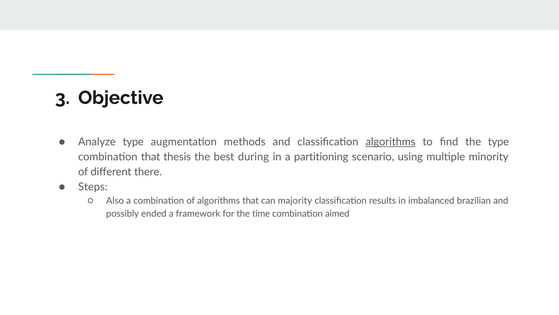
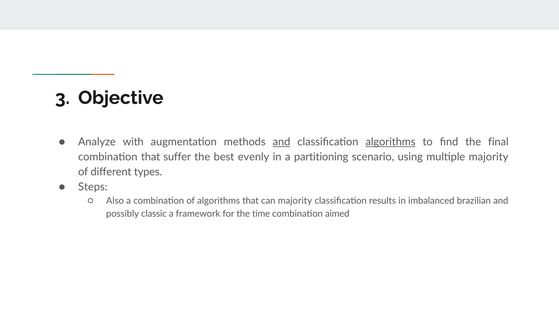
Analyze type: type -> with (133, 142)
and underline: none -> present (281, 142)
the type: type -> final (498, 142)
thesis: thesis -> suffer (177, 157)
during: during -> evenly (253, 157)
multiple minority: minority -> majority (489, 157)
there: there -> types (148, 172)
ended: ended -> classic (154, 213)
